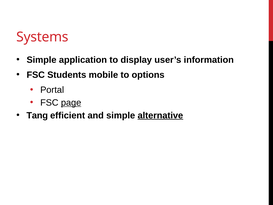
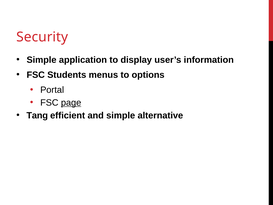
Systems: Systems -> Security (42, 37)
mobile: mobile -> menus (103, 75)
alternative underline: present -> none (160, 115)
